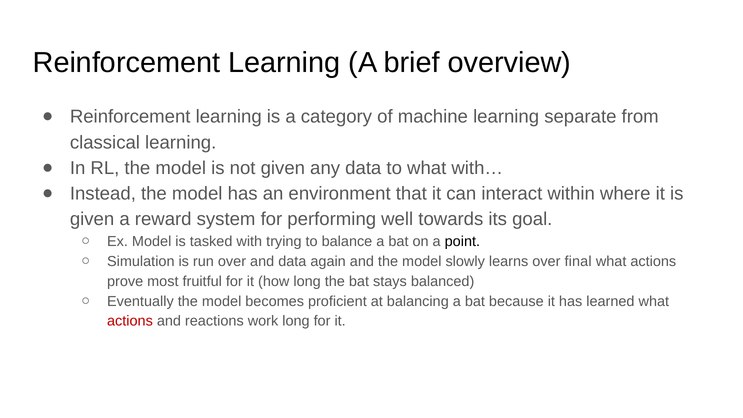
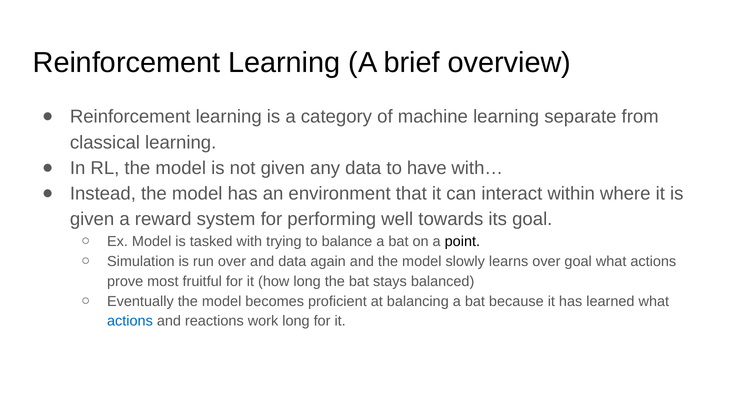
to what: what -> have (427, 168)
over final: final -> goal (578, 261)
actions colour: red -> blue (130, 321)
